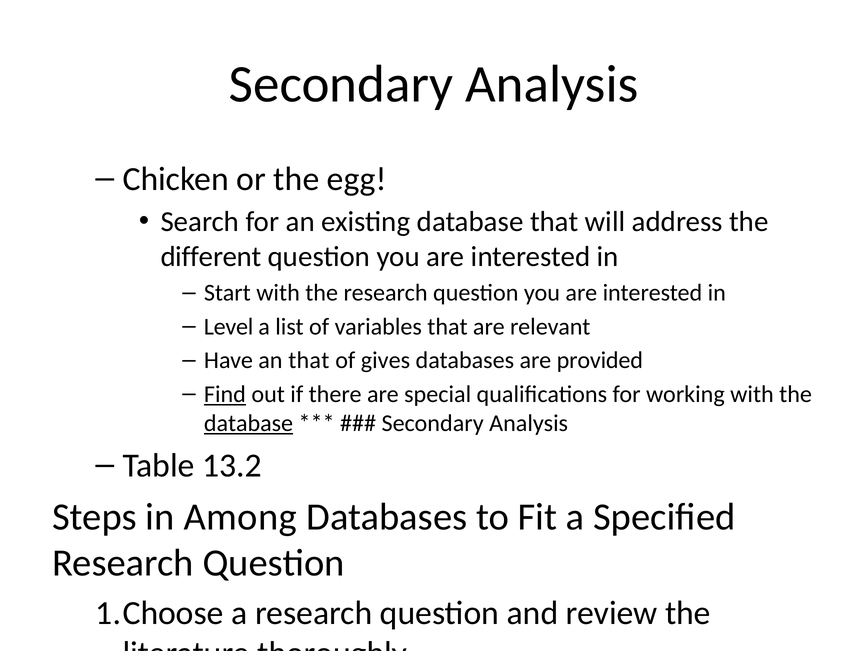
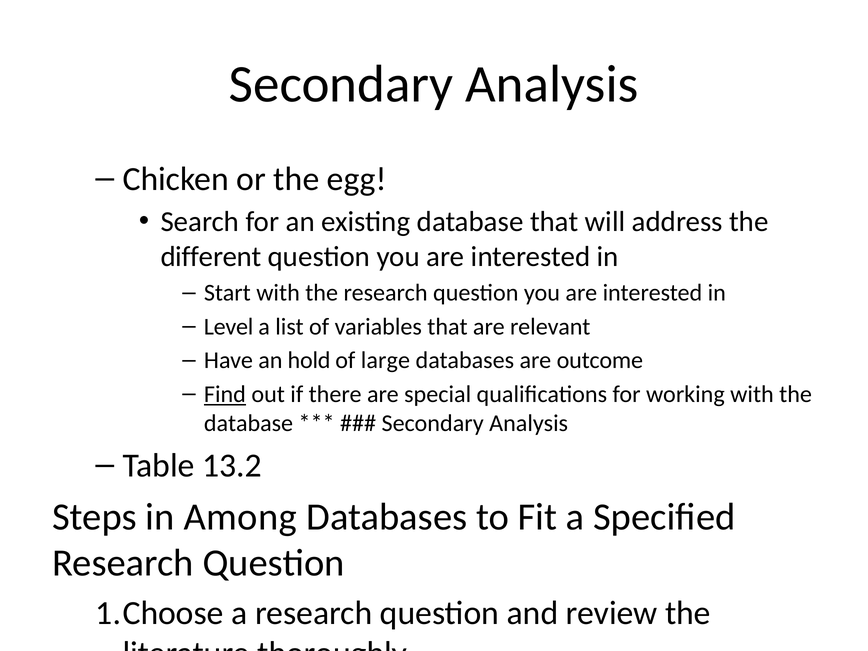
an that: that -> hold (309, 360)
gives: gives -> large (385, 360)
are provided: provided -> outcome (600, 360)
database underline: present -> none (249, 423)
